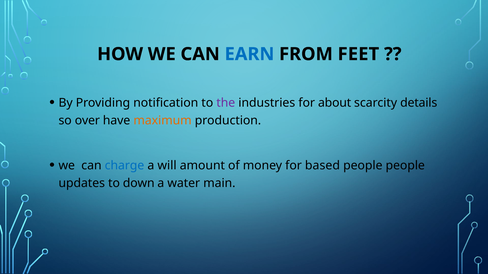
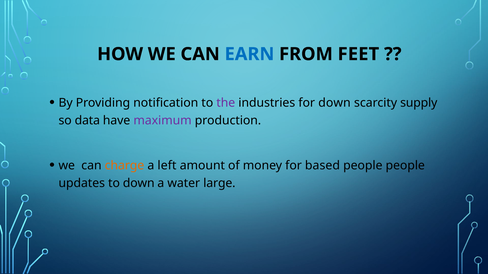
for about: about -> down (334, 103)
details: details -> supply (419, 103)
over: over -> data (87, 121)
maximum colour: orange -> purple (163, 121)
charge colour: blue -> orange (124, 166)
will: will -> left (167, 166)
main: main -> large (219, 183)
